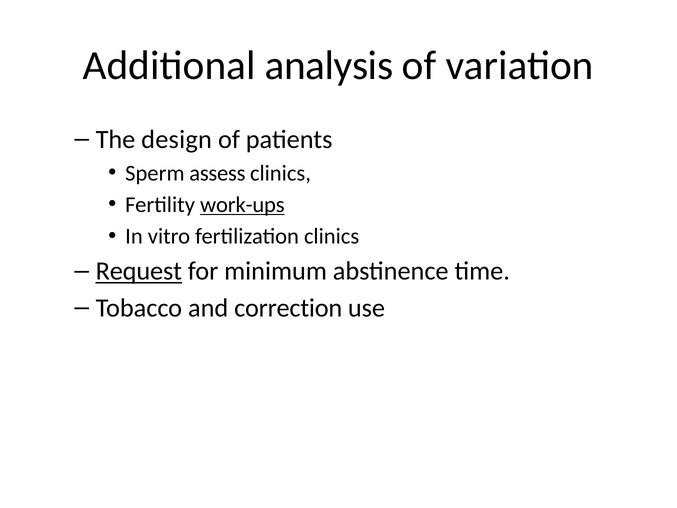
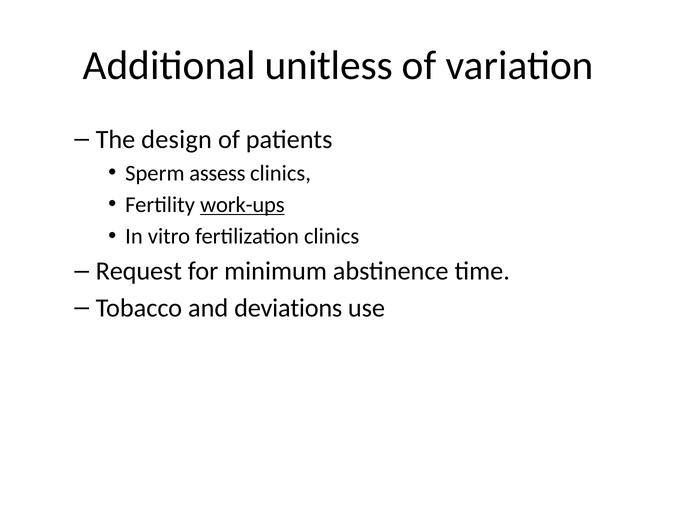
analysis: analysis -> unitless (329, 66)
Request underline: present -> none (139, 271)
correction: correction -> deviations (288, 308)
